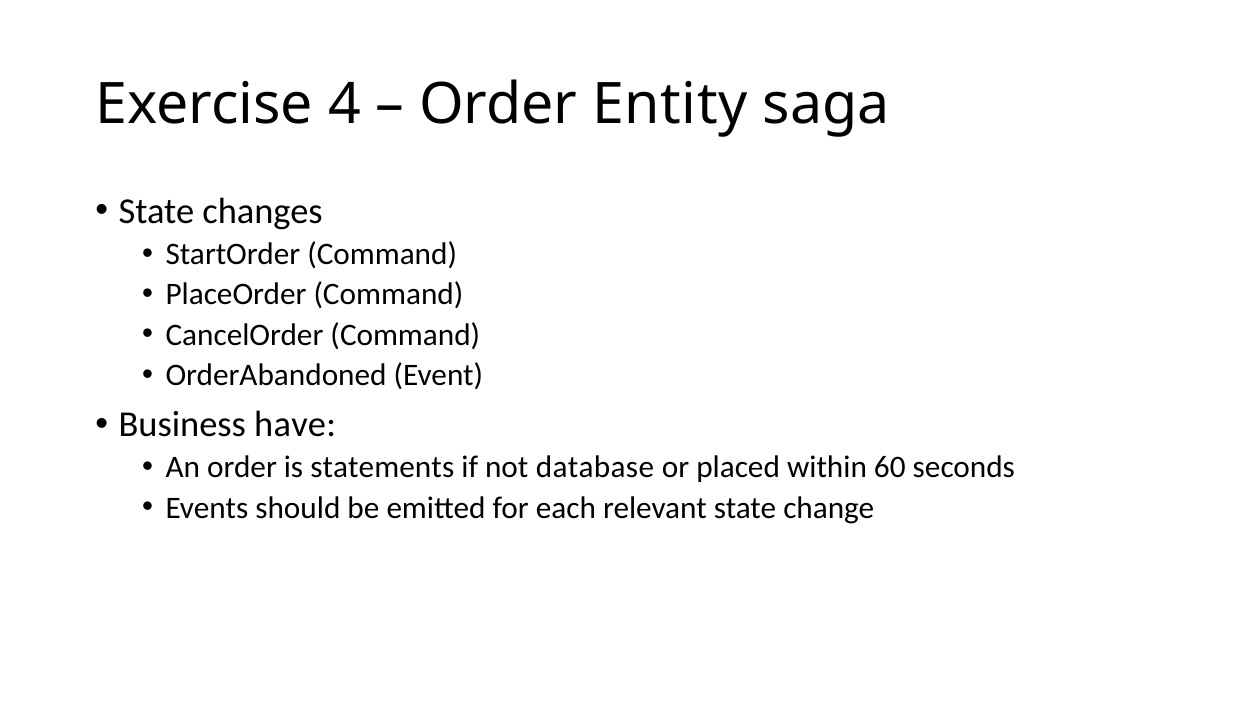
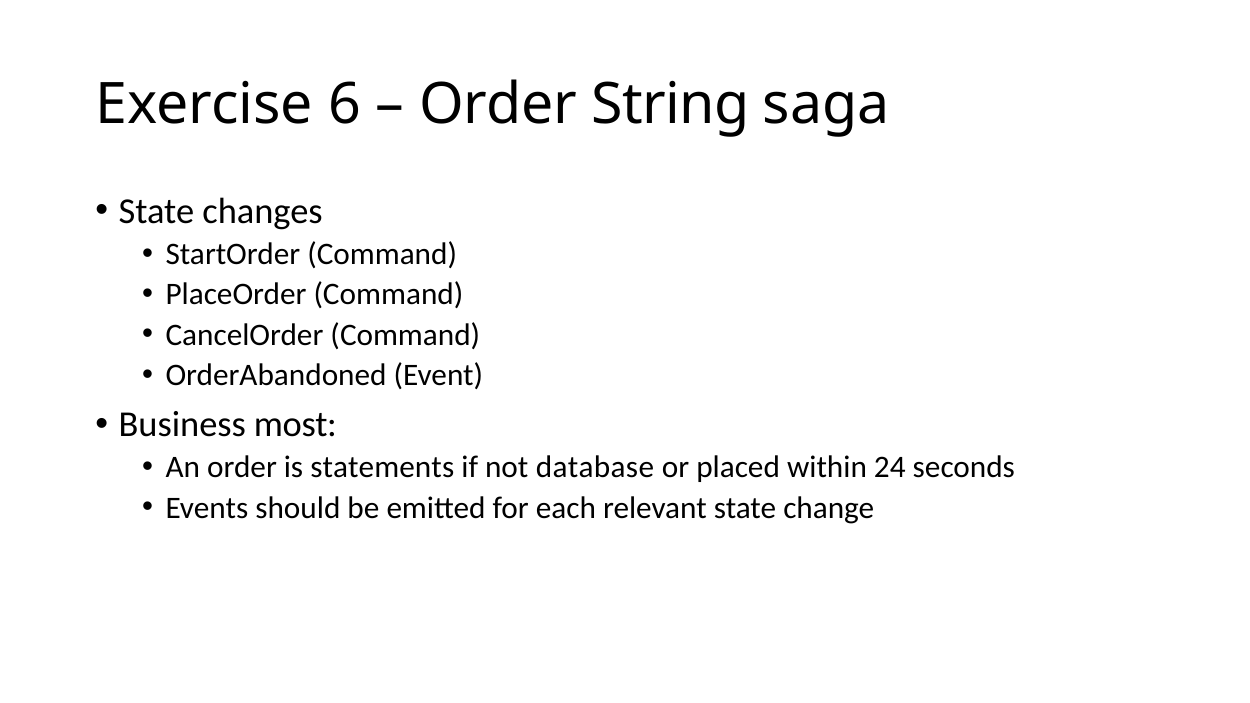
4: 4 -> 6 (344, 105)
Entity: Entity -> String (670, 105)
have: have -> most (295, 425)
60: 60 -> 24 (890, 468)
